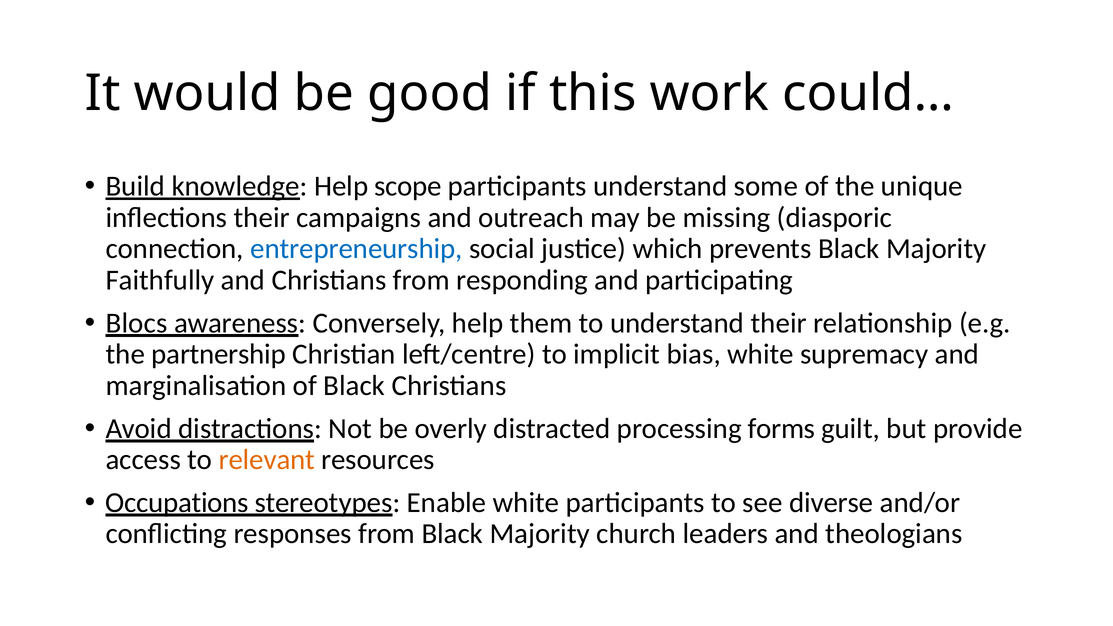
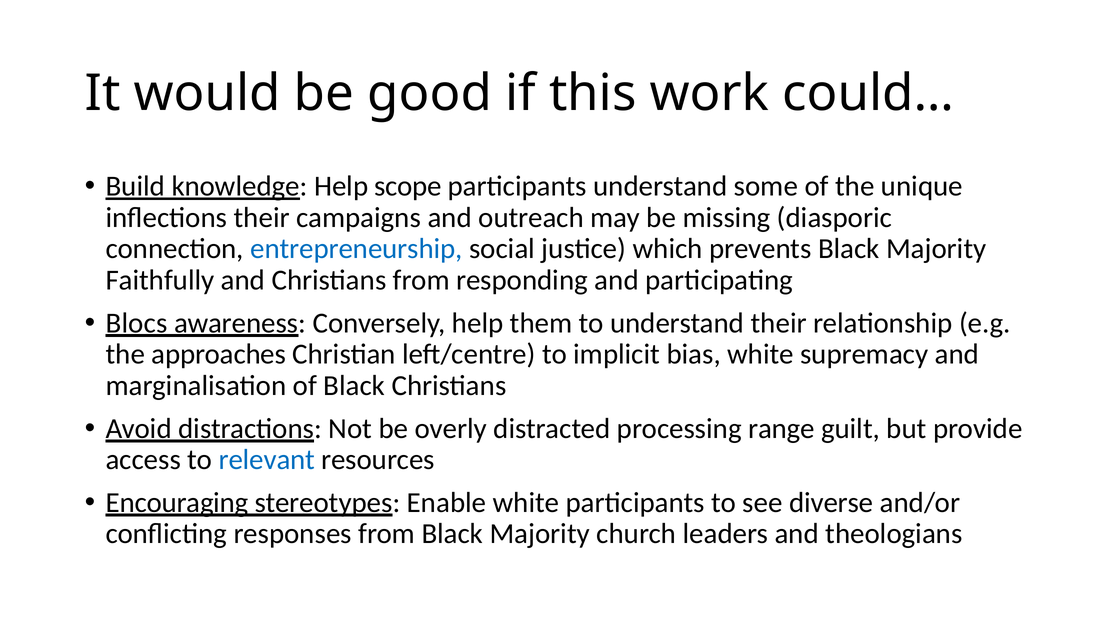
partnership: partnership -> approaches (219, 354)
forms: forms -> range (781, 429)
relevant colour: orange -> blue (267, 460)
Occupations: Occupations -> Encouraging (177, 503)
